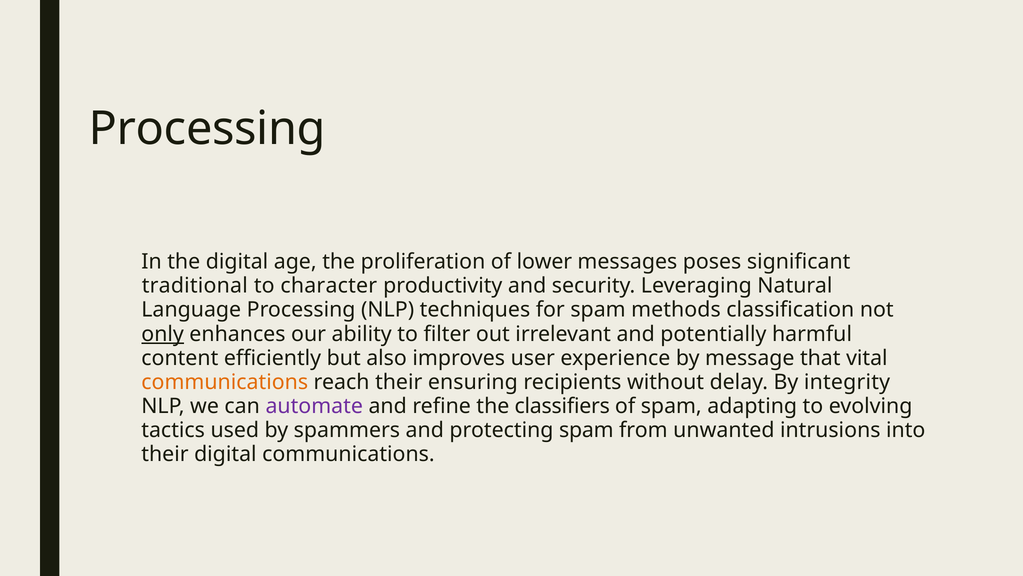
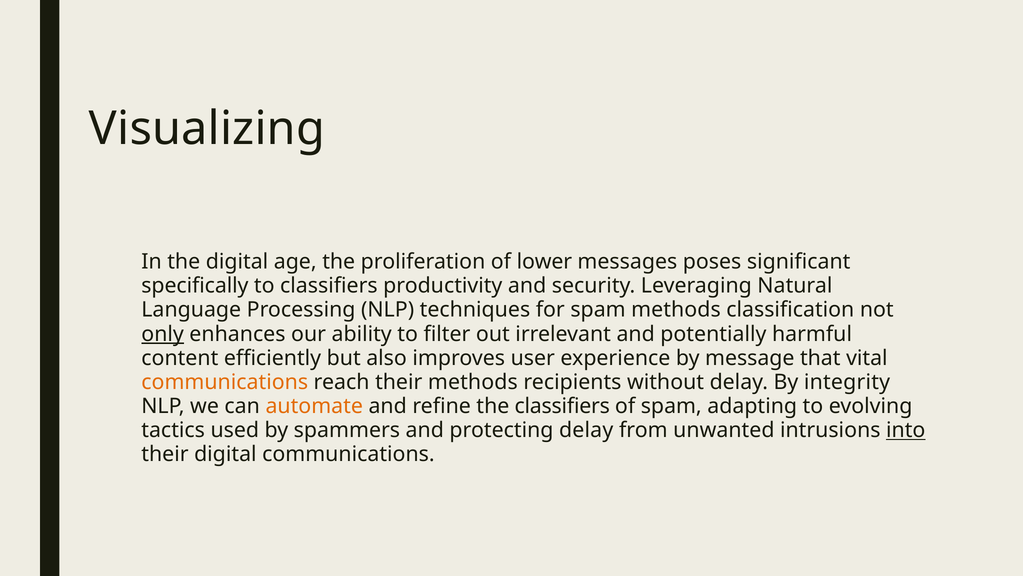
Processing: Processing -> Visualizing (207, 129)
traditional: traditional -> specifically (195, 285)
to character: character -> classifiers (329, 285)
their ensuring: ensuring -> methods (473, 382)
automate colour: purple -> orange (314, 406)
protecting spam: spam -> delay (586, 430)
into underline: none -> present (906, 430)
